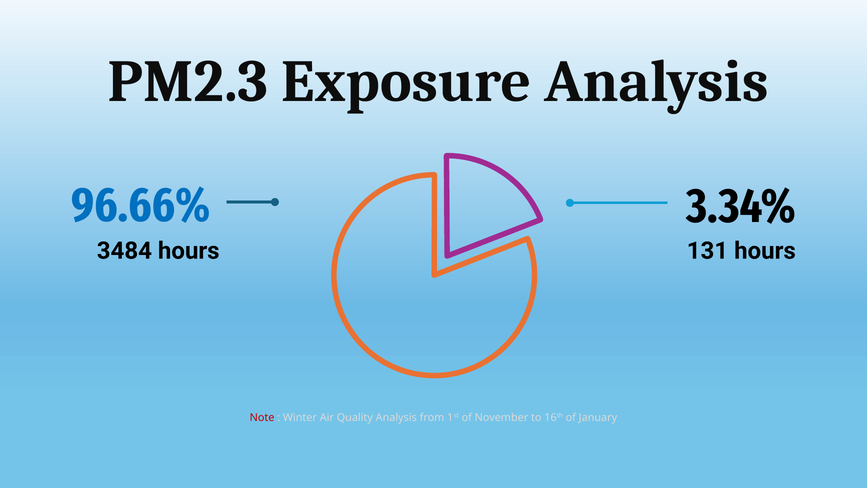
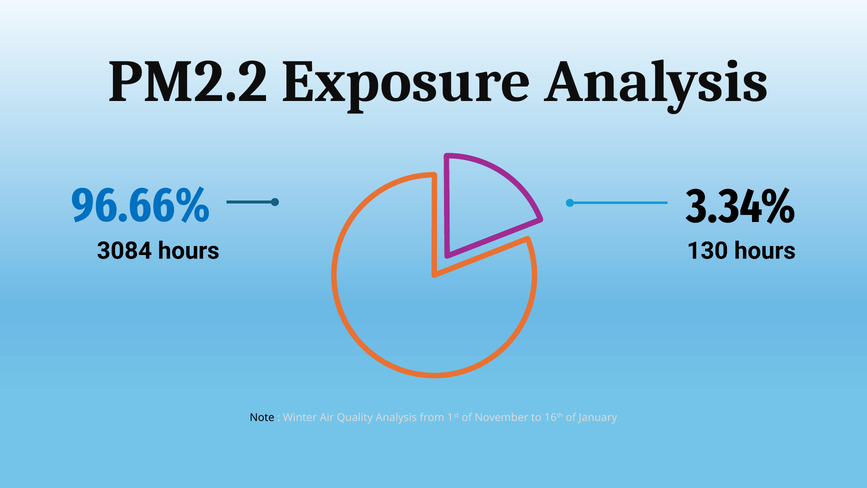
PM2.3: PM2.3 -> PM2.2 (188, 81)
3484: 3484 -> 3084 (124, 251)
131: 131 -> 130 (707, 251)
Note colour: red -> black (262, 417)
